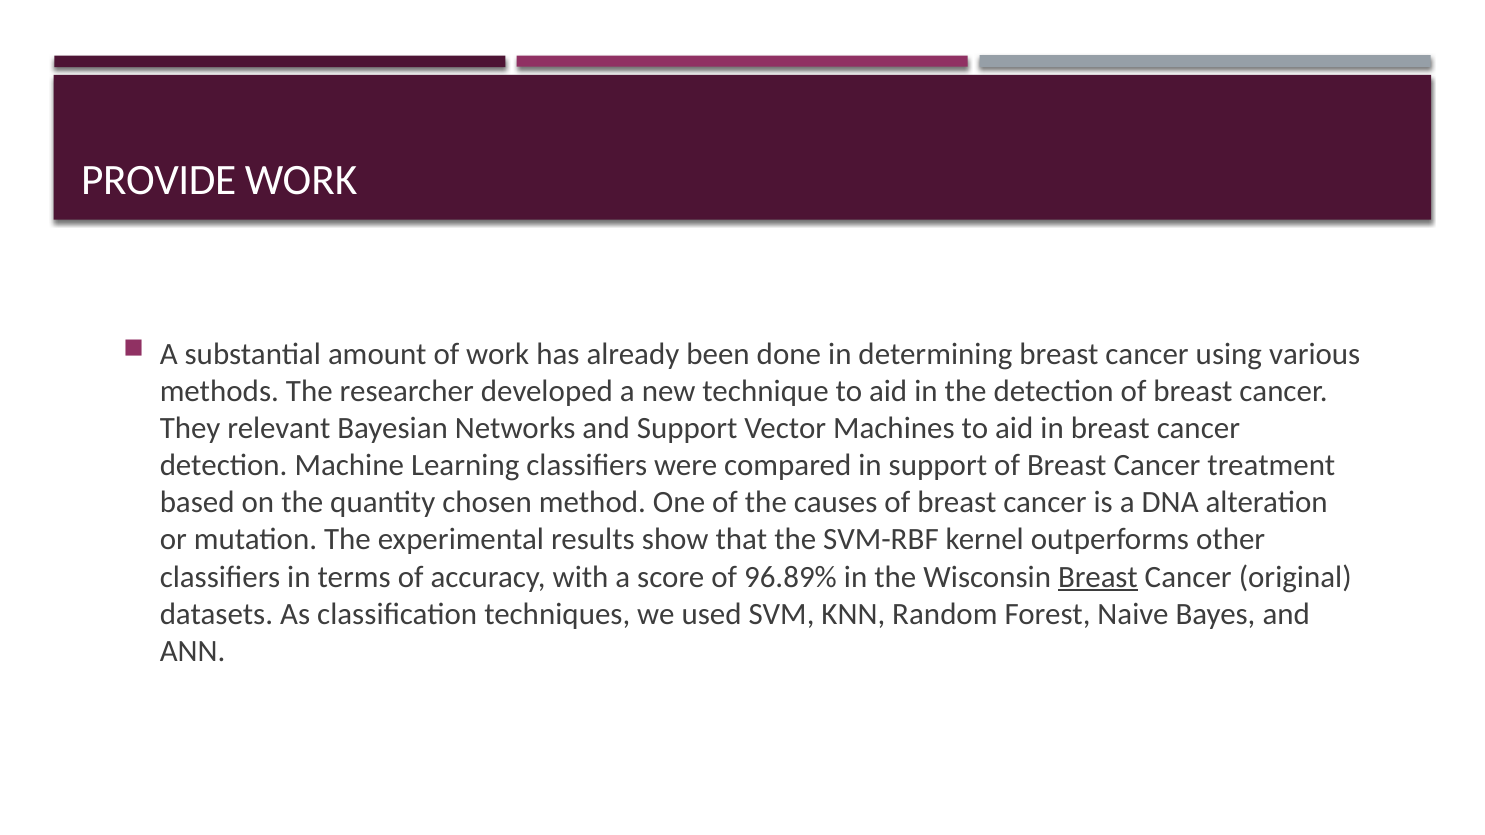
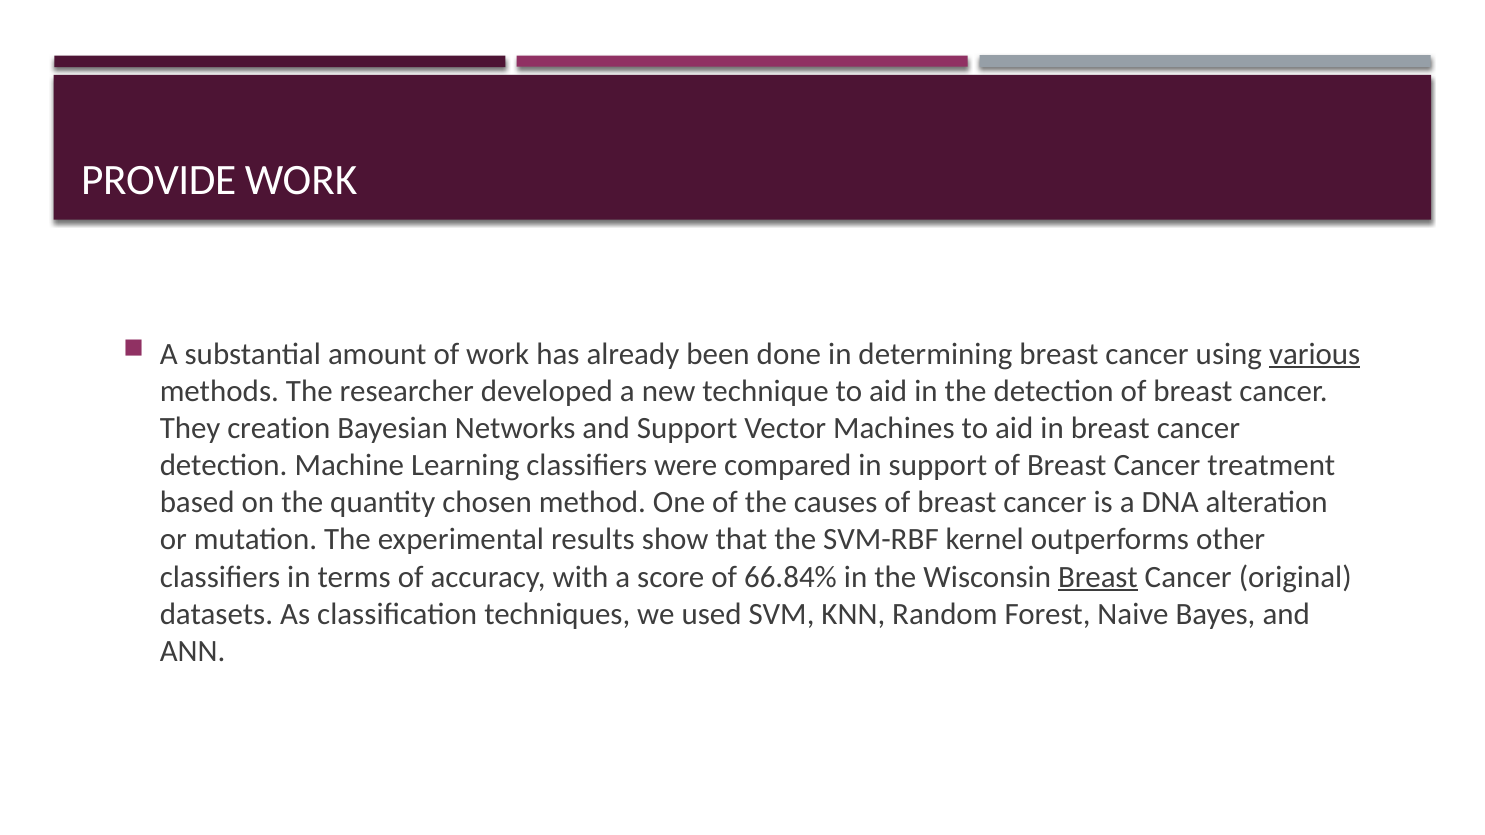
various underline: none -> present (1315, 354)
relevant: relevant -> creation (279, 428)
96.89%: 96.89% -> 66.84% (790, 577)
